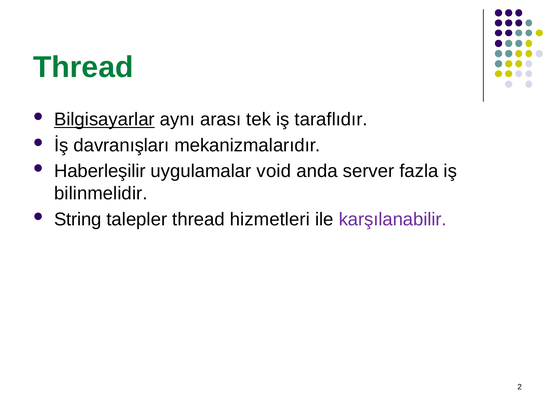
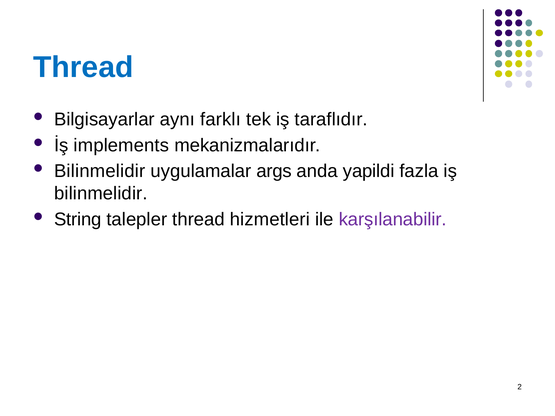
Thread colour: green -> blue (83, 67)
Bilgisayarlar underline: present -> none (104, 120)
arası: arası -> farklı (221, 120)
davranışları: davranışları -> implements (121, 145)
Haberleşilir: Haberleşilir -> Bilinmelidir (100, 171)
void: void -> args (274, 171)
server: server -> yapildi (369, 171)
